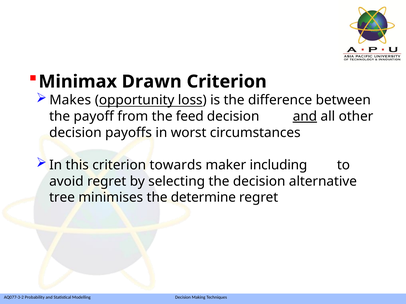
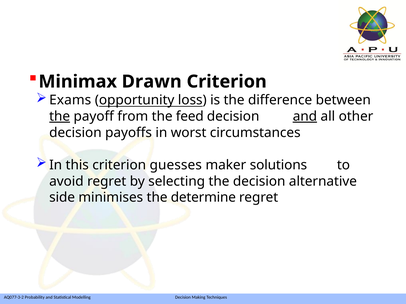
Makes: Makes -> Exams (70, 100)
the underline: none -> present (60, 117)
towards: towards -> guesses (176, 165)
including: including -> solutions (278, 165)
tree: tree -> side (62, 198)
